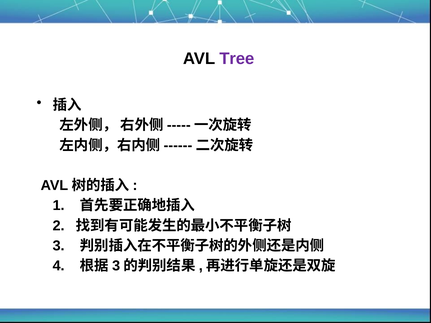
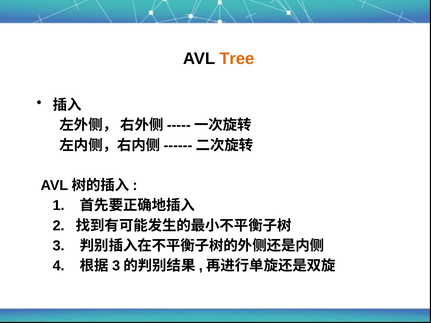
Tree colour: purple -> orange (237, 59)
